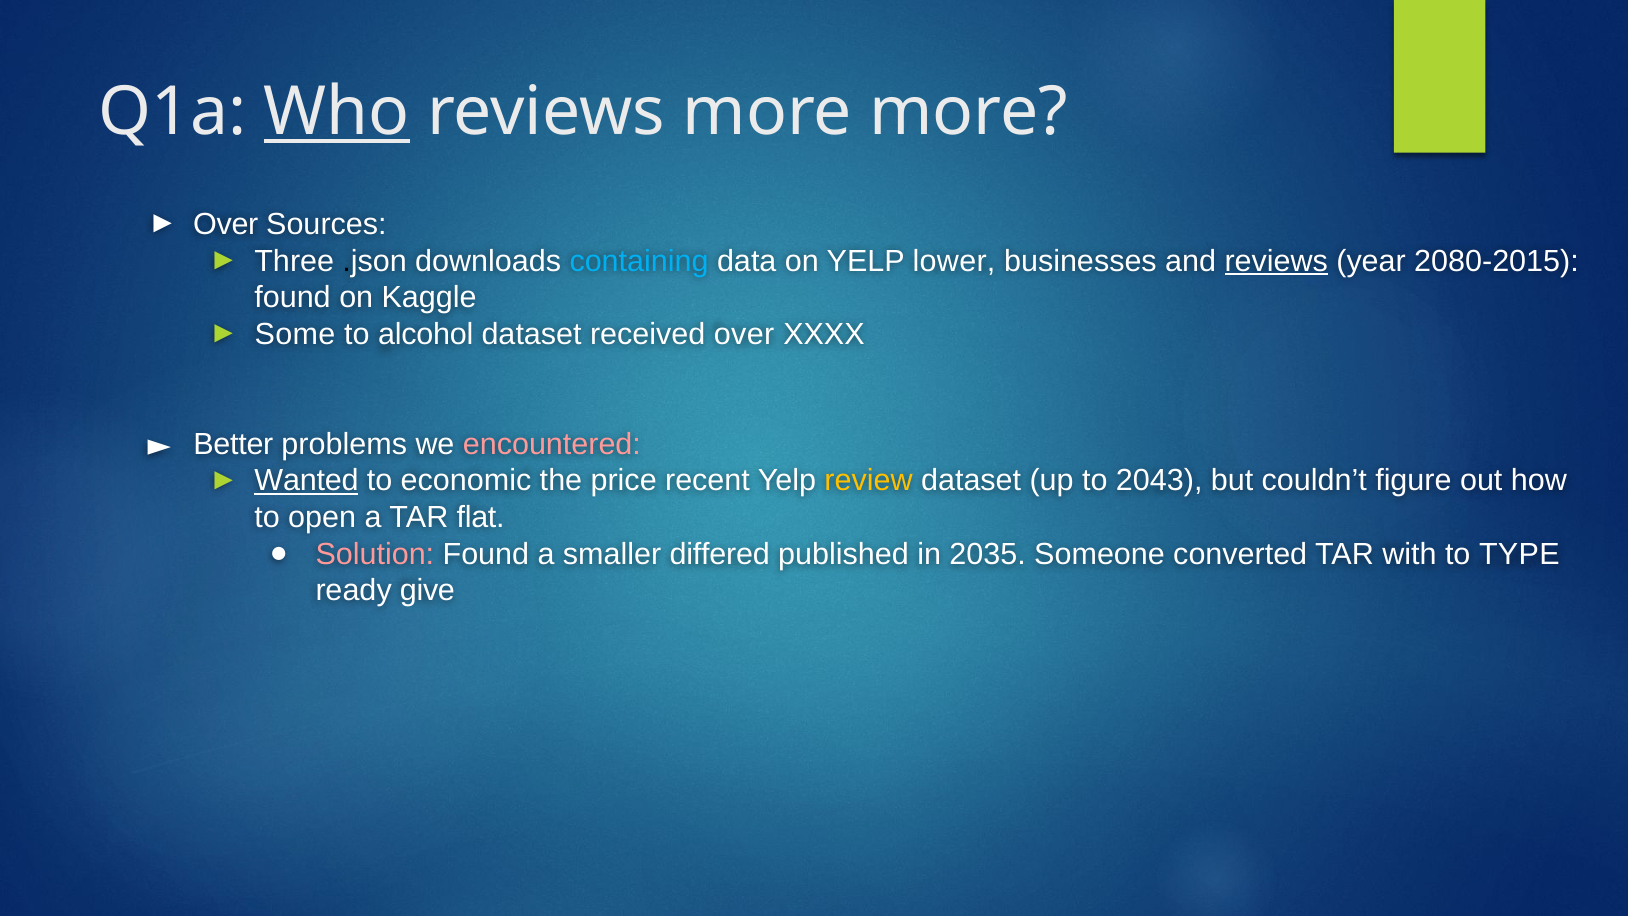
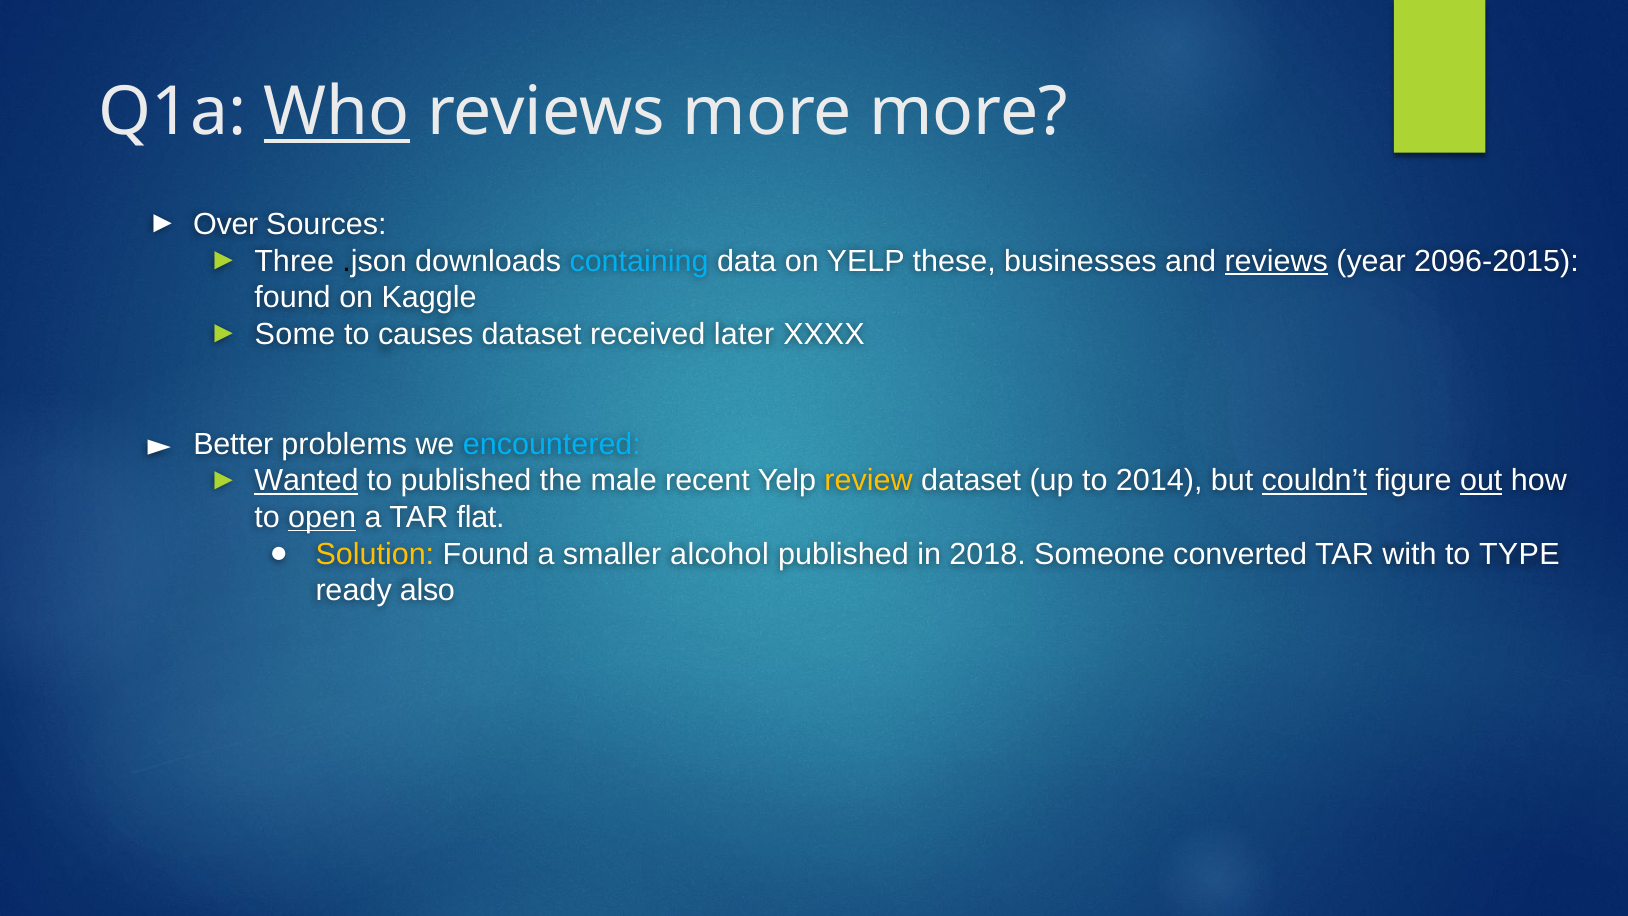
lower: lower -> these (954, 261)
2080-2015: 2080-2015 -> 2096-2015 (1496, 261)
alcohol: alcohol -> causes (426, 334)
received over: over -> later (744, 334)
encountered colour: pink -> light blue (552, 444)
to economic: economic -> published (466, 481)
price: price -> male (624, 481)
2043: 2043 -> 2014 (1159, 481)
couldn’t underline: none -> present (1314, 481)
out underline: none -> present (1481, 481)
open underline: none -> present (322, 517)
Solution colour: pink -> yellow (375, 554)
differed: differed -> alcohol (720, 554)
2035: 2035 -> 2018 (988, 554)
give: give -> also (427, 591)
